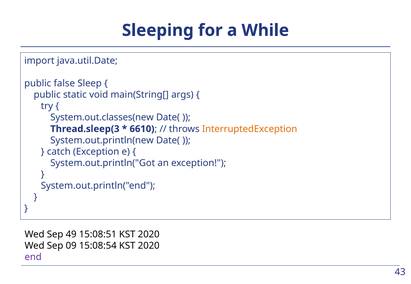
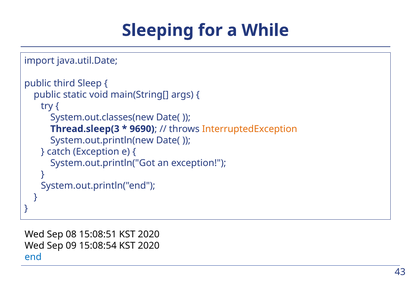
false: false -> third (64, 84)
6610: 6610 -> 9690 (142, 129)
49: 49 -> 08 (71, 235)
end colour: purple -> blue (33, 257)
